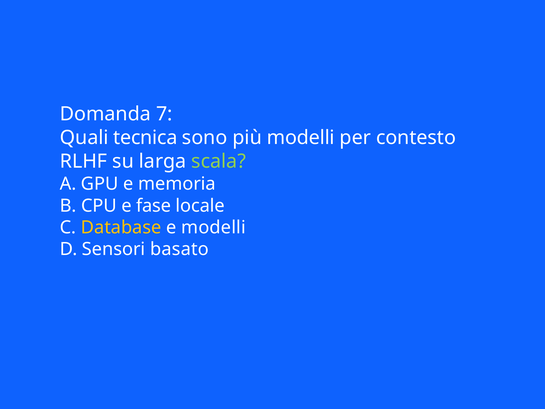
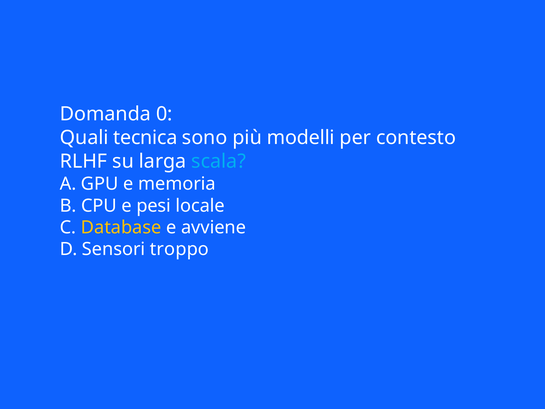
7: 7 -> 0 (164, 114)
scala colour: light green -> light blue (219, 161)
fase: fase -> pesi (154, 206)
e modelli: modelli -> avviene (214, 227)
basato: basato -> troppo (179, 249)
